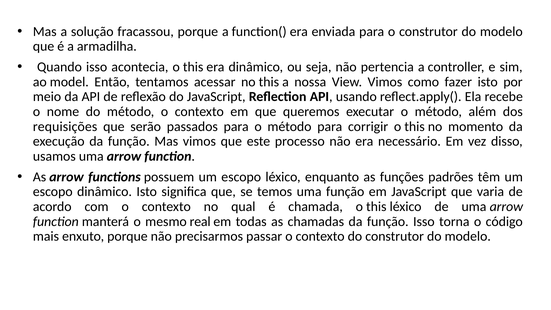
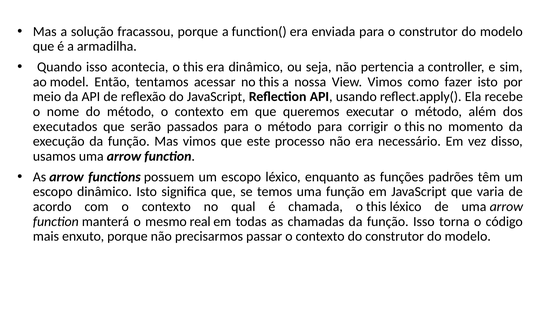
requisições: requisições -> executados (65, 126)
